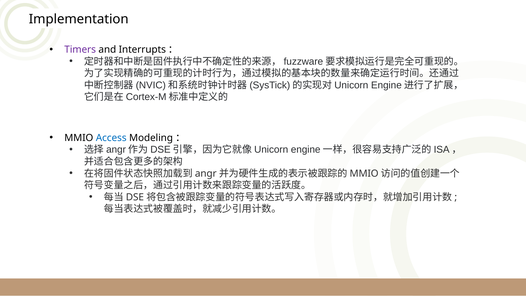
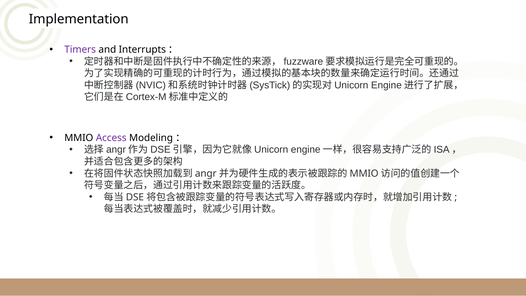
Access colour: blue -> purple (111, 138)
